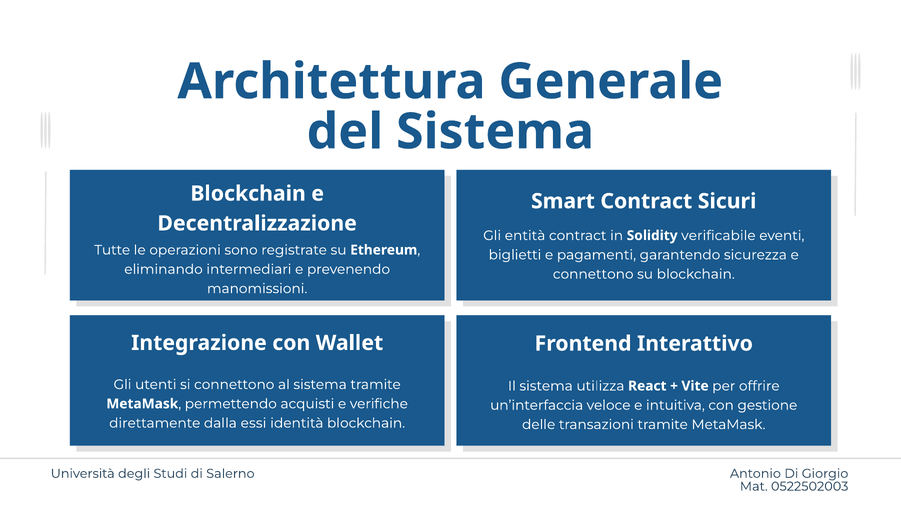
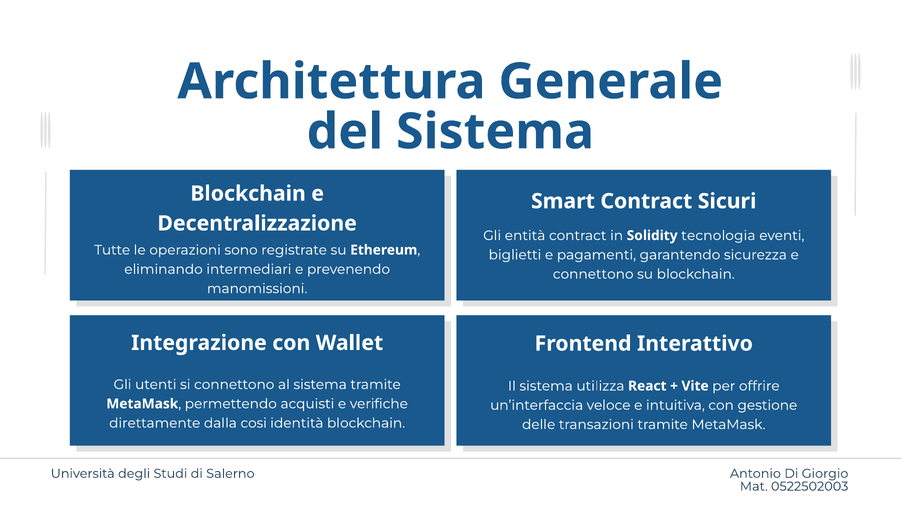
verificabile: verificabile -> tecnologia (718, 235)
essi: essi -> cosi (254, 423)
